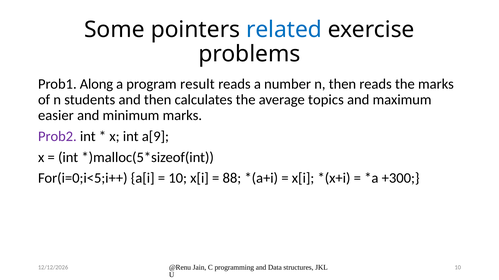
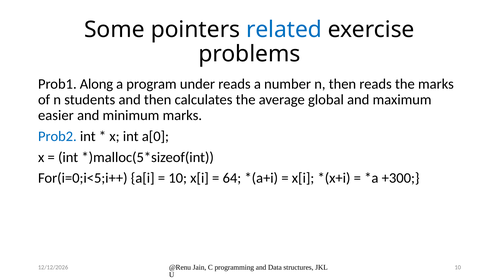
result: result -> under (197, 84)
topics: topics -> global (326, 100)
Prob2 colour: purple -> blue (57, 137)
a[9: a[9 -> a[0 (155, 137)
88: 88 -> 64 (232, 179)
